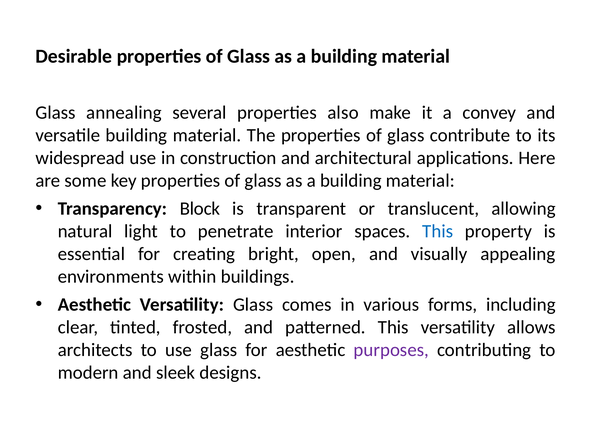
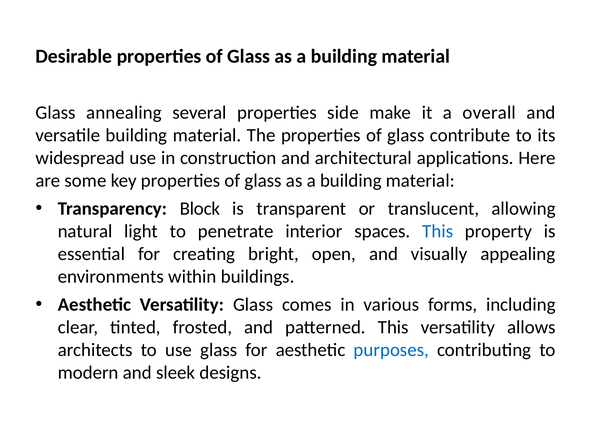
also: also -> side (343, 113)
convey: convey -> overall (489, 113)
purposes colour: purple -> blue (391, 350)
